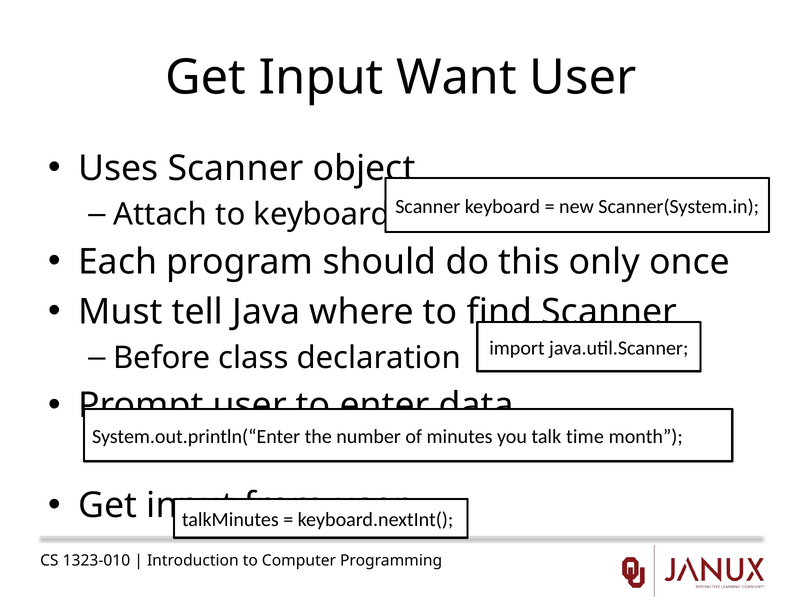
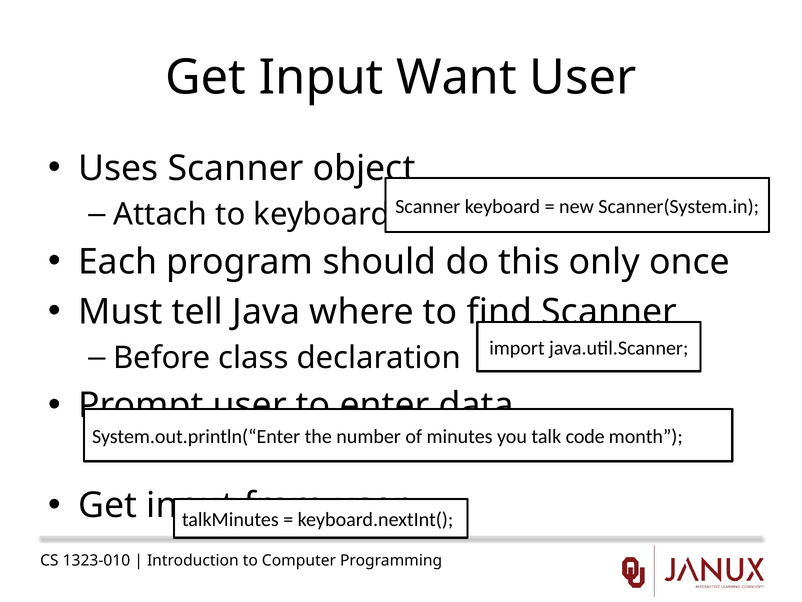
time: time -> code (585, 436)
